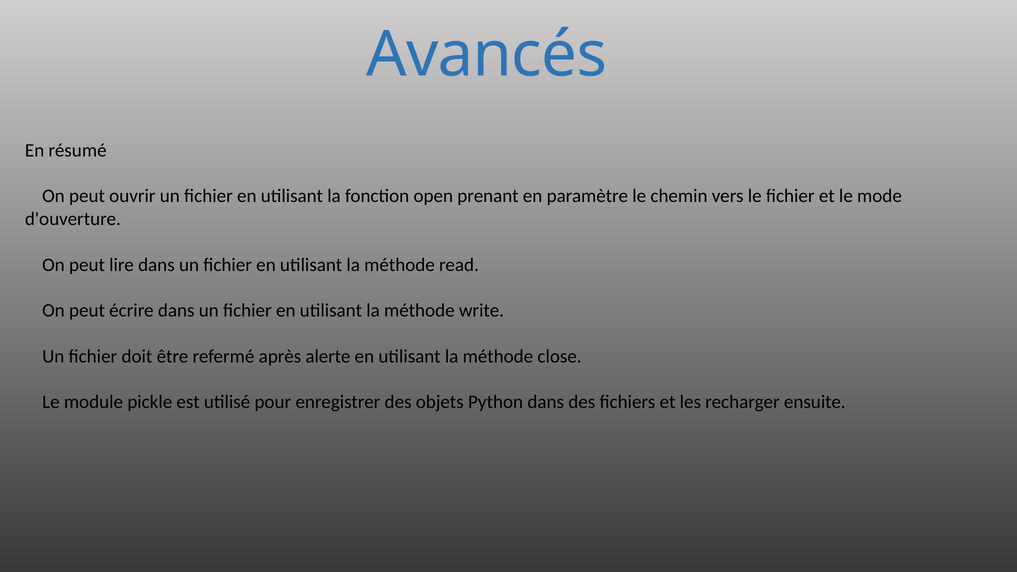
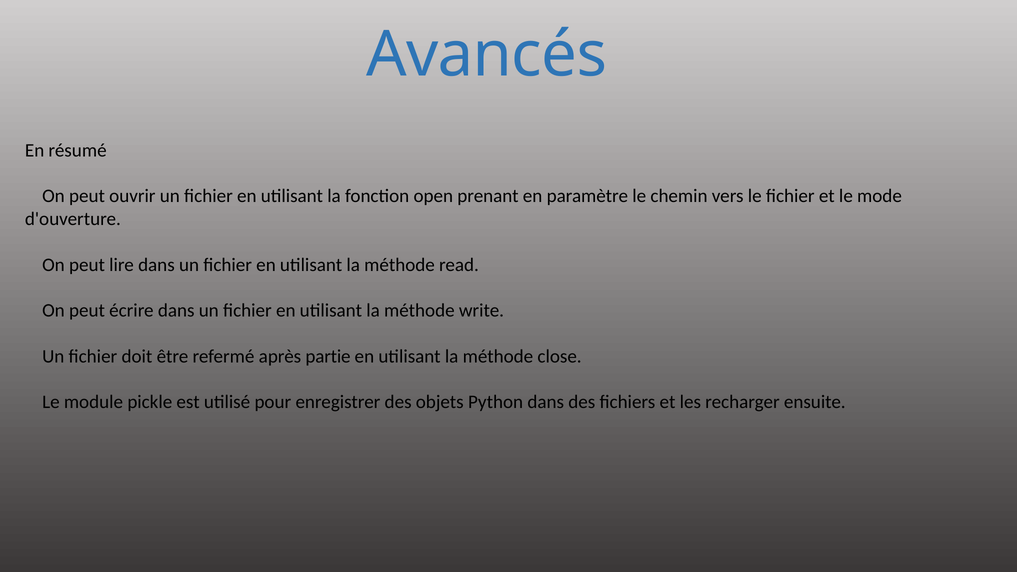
alerte: alerte -> partie (328, 356)
